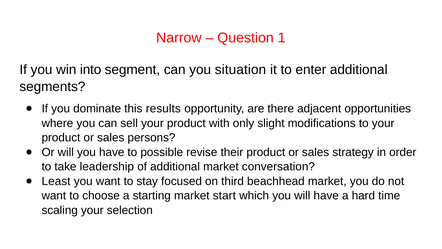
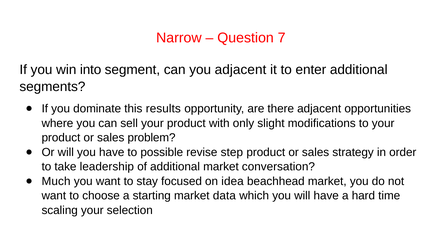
1: 1 -> 7 (282, 38)
you situation: situation -> adjacent (241, 70)
persons: persons -> problem (152, 138)
their: their -> step (232, 152)
Least: Least -> Much (56, 181)
third: third -> idea (233, 181)
start: start -> data (224, 195)
